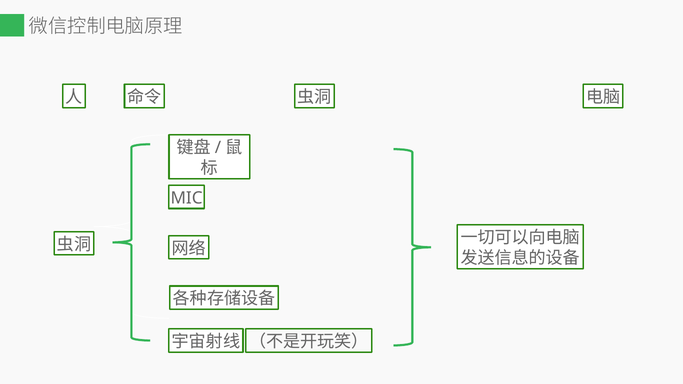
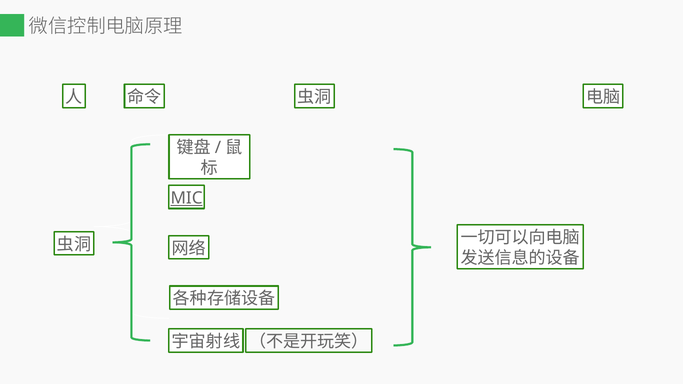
MIC underline: none -> present (187, 198)
